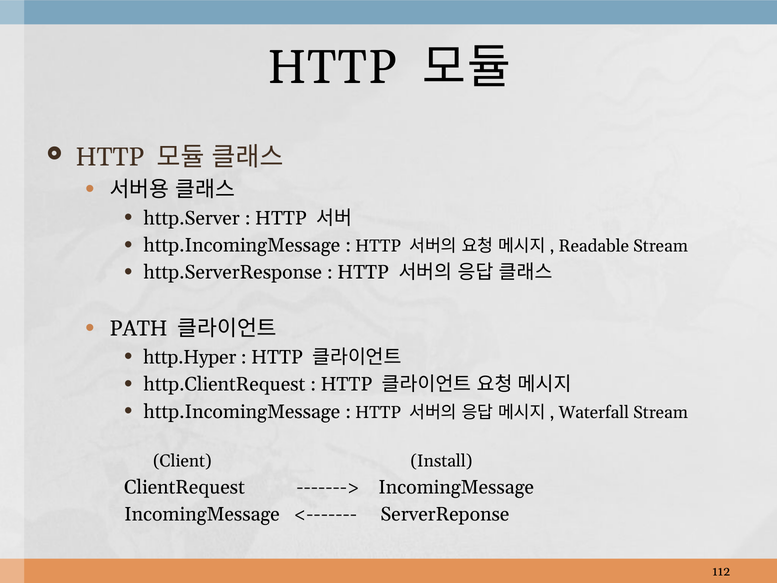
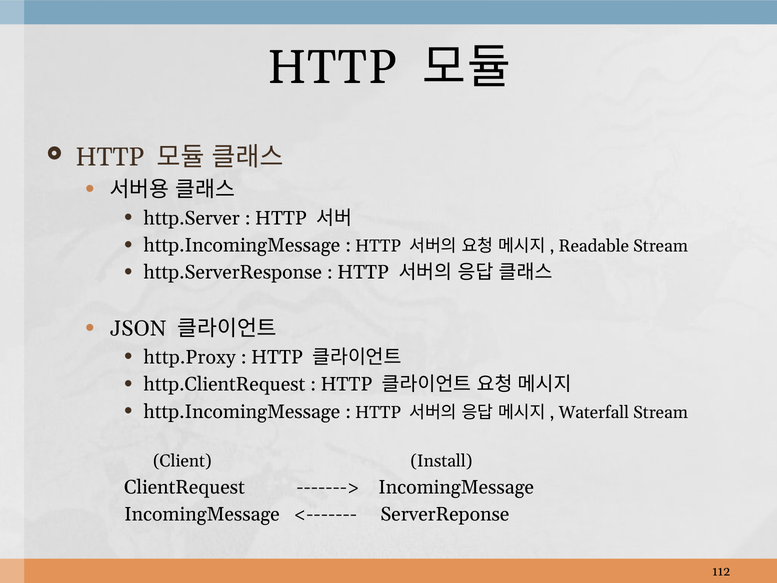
PATH: PATH -> JSON (138, 329)
http.Hyper: http.Hyper -> http.Proxy (190, 357)
